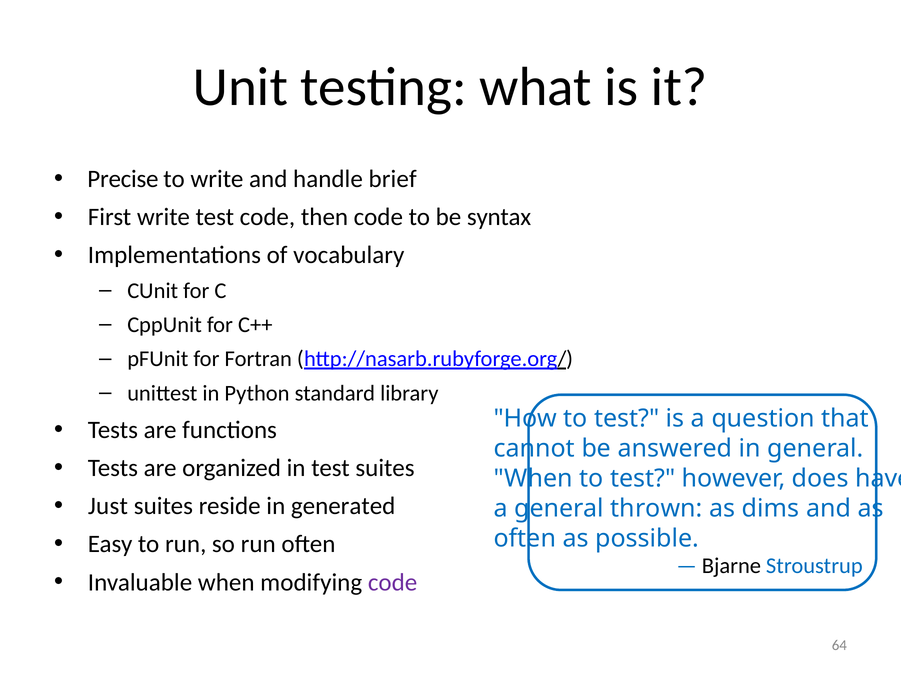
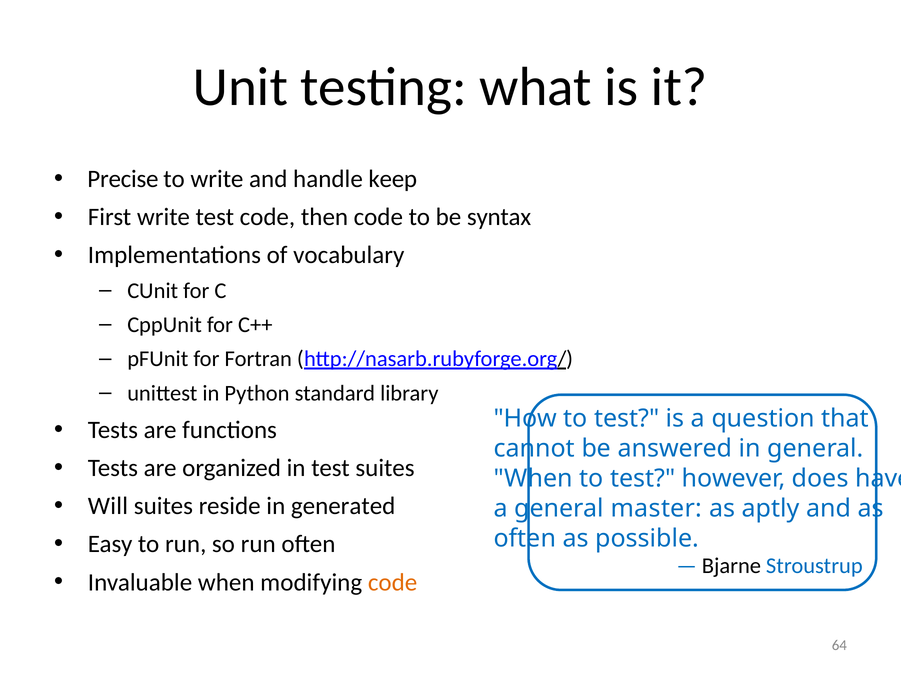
brief: brief -> keep (393, 179)
Just: Just -> Will (108, 506)
thrown: thrown -> master (656, 508)
dims: dims -> aptly (771, 508)
code colour: purple -> orange (393, 582)
